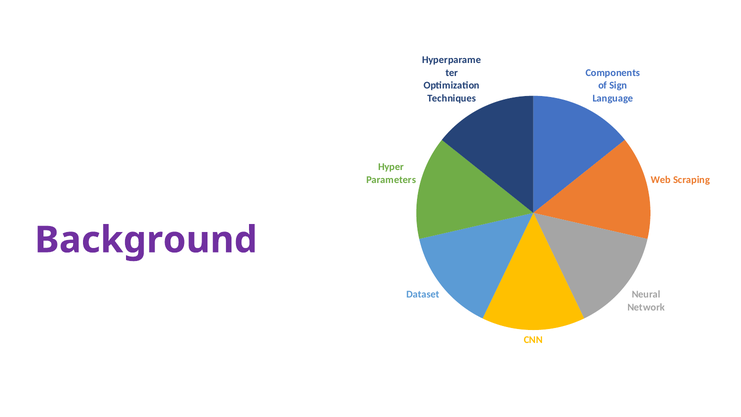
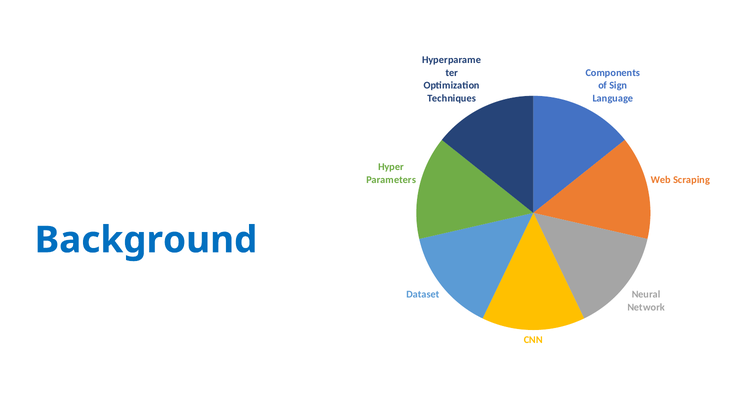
Background colour: purple -> blue (146, 240)
